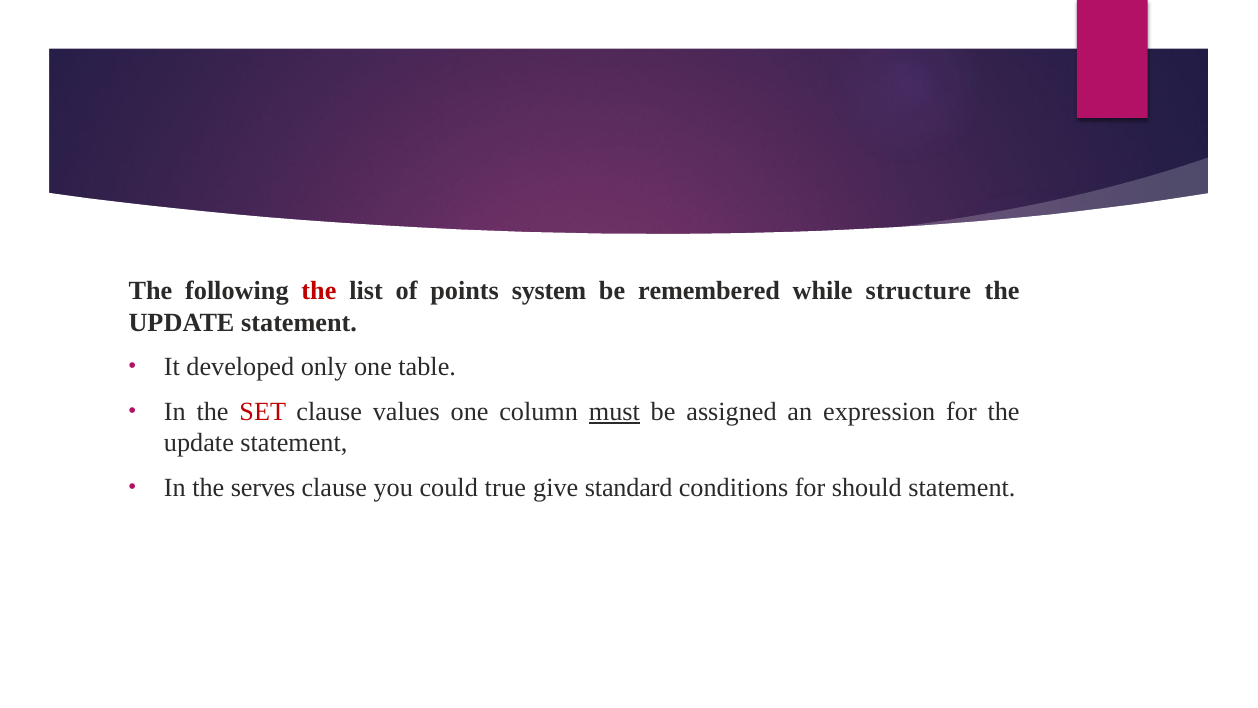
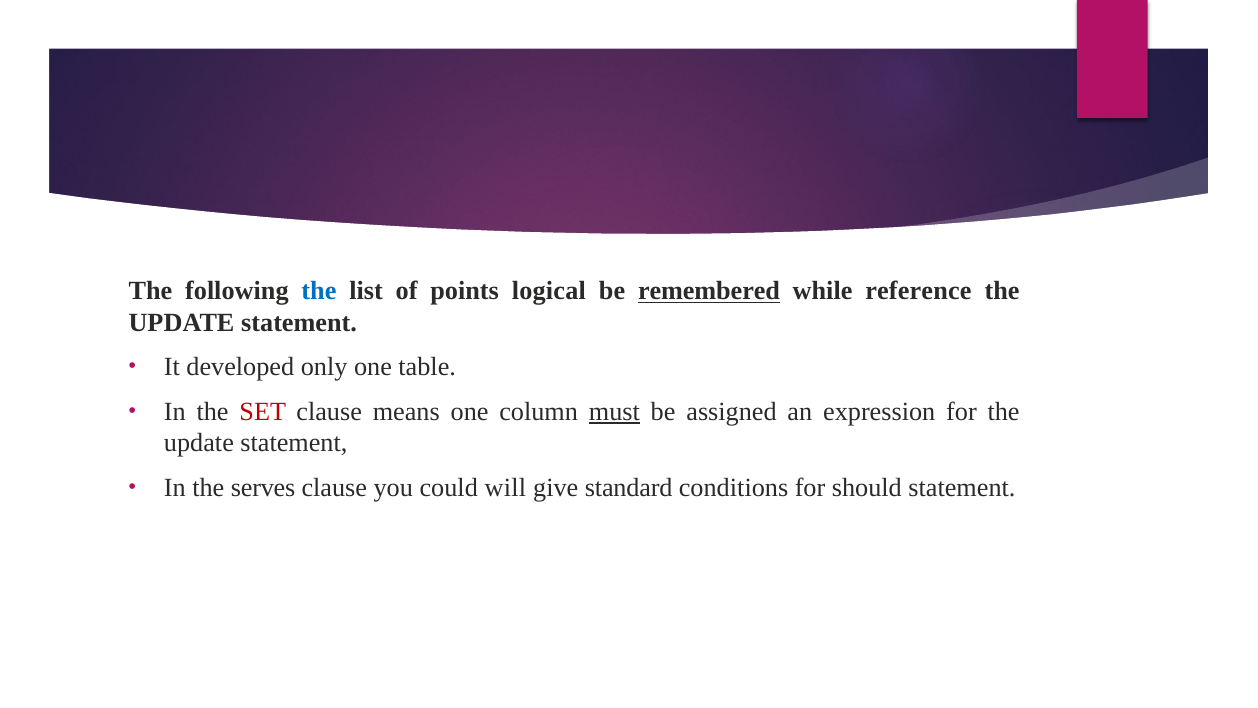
the colour: red -> blue (319, 291)
system: system -> logical (549, 291)
remembered underline: none -> present (709, 291)
structure: structure -> reference (918, 291)
values: values -> means (406, 412)
true: true -> will (505, 488)
